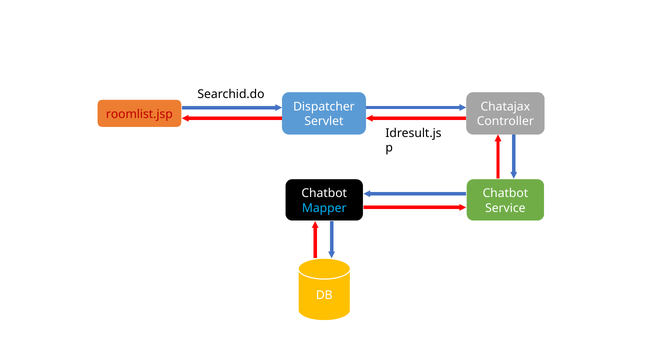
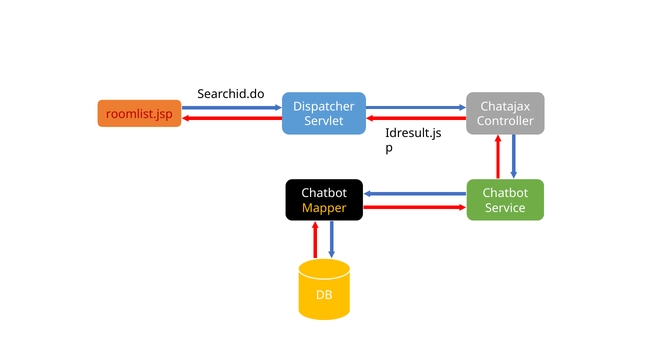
Mapper colour: light blue -> yellow (324, 208)
